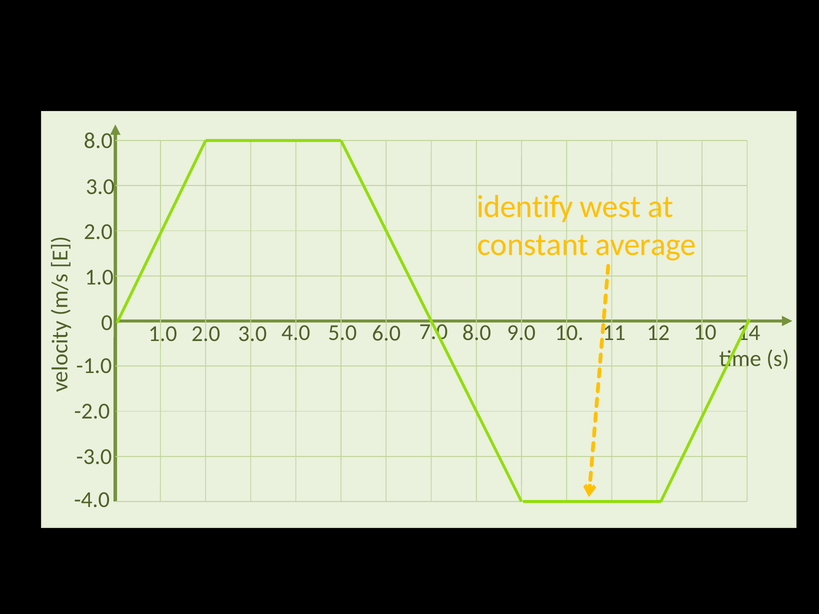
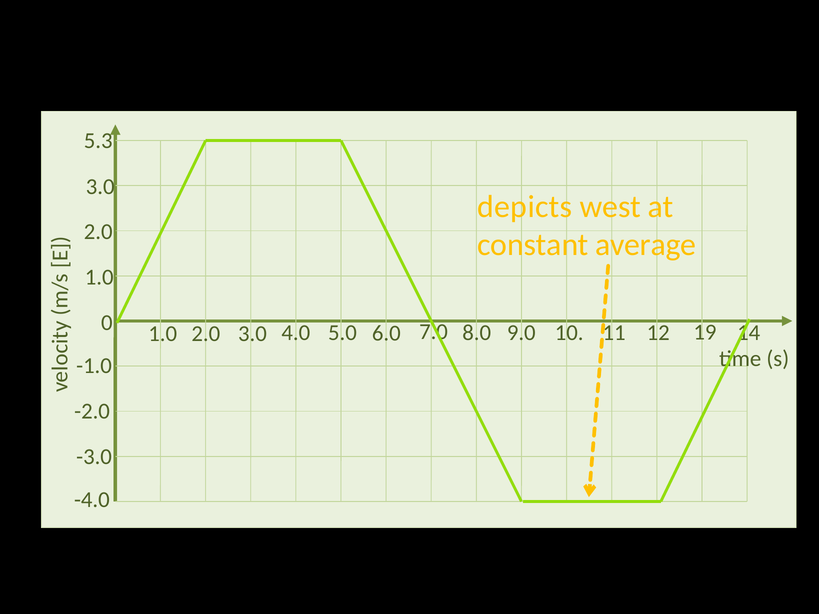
8.0: 8.0 -> 5.3 (98, 141)
identify: identify -> depicts (525, 207)
12 10: 10 -> 19 (705, 332)
